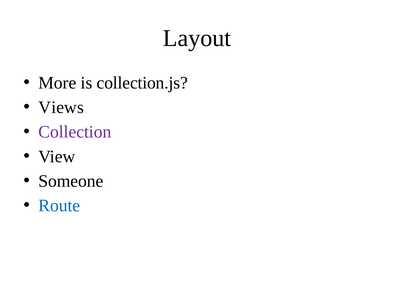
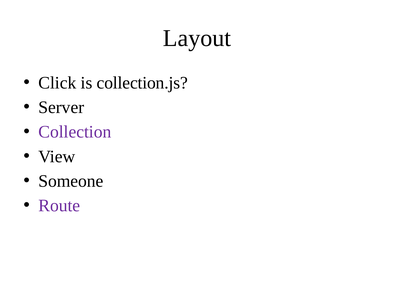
More: More -> Click (57, 83)
Views: Views -> Server (61, 107)
Route colour: blue -> purple (59, 205)
